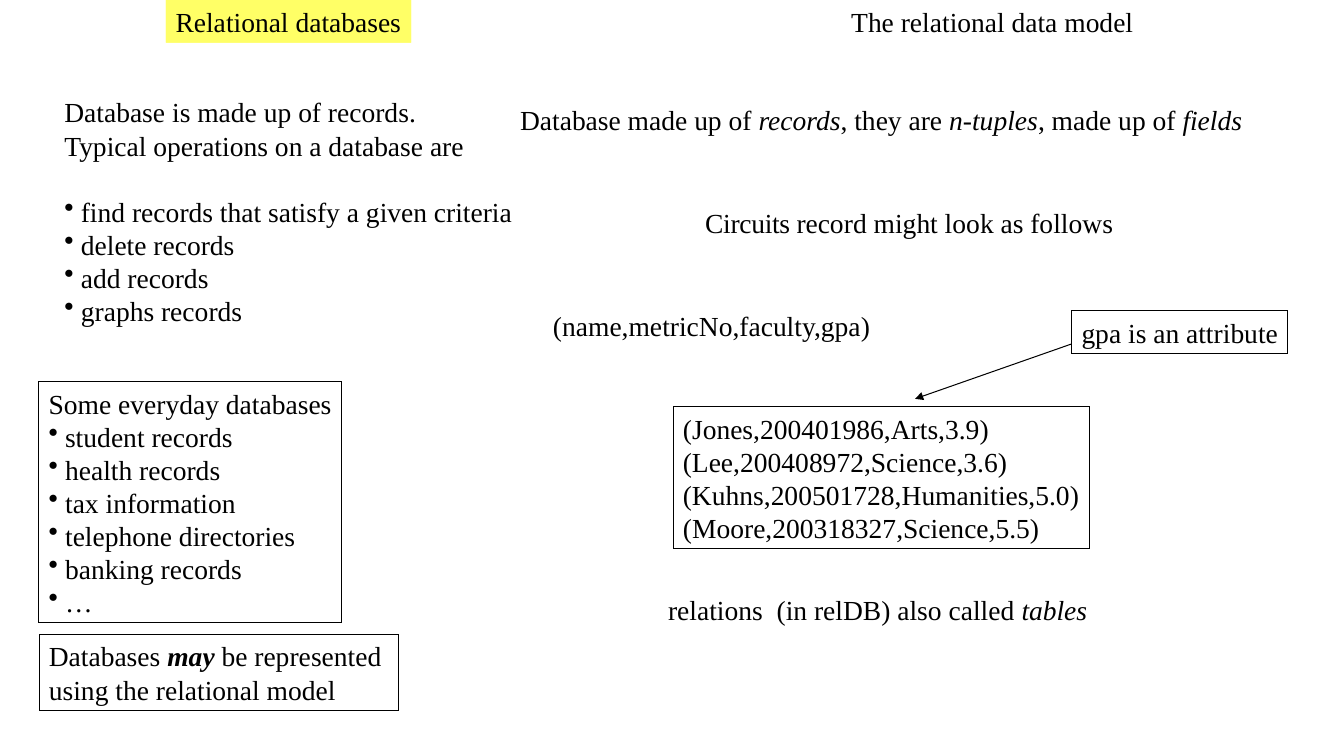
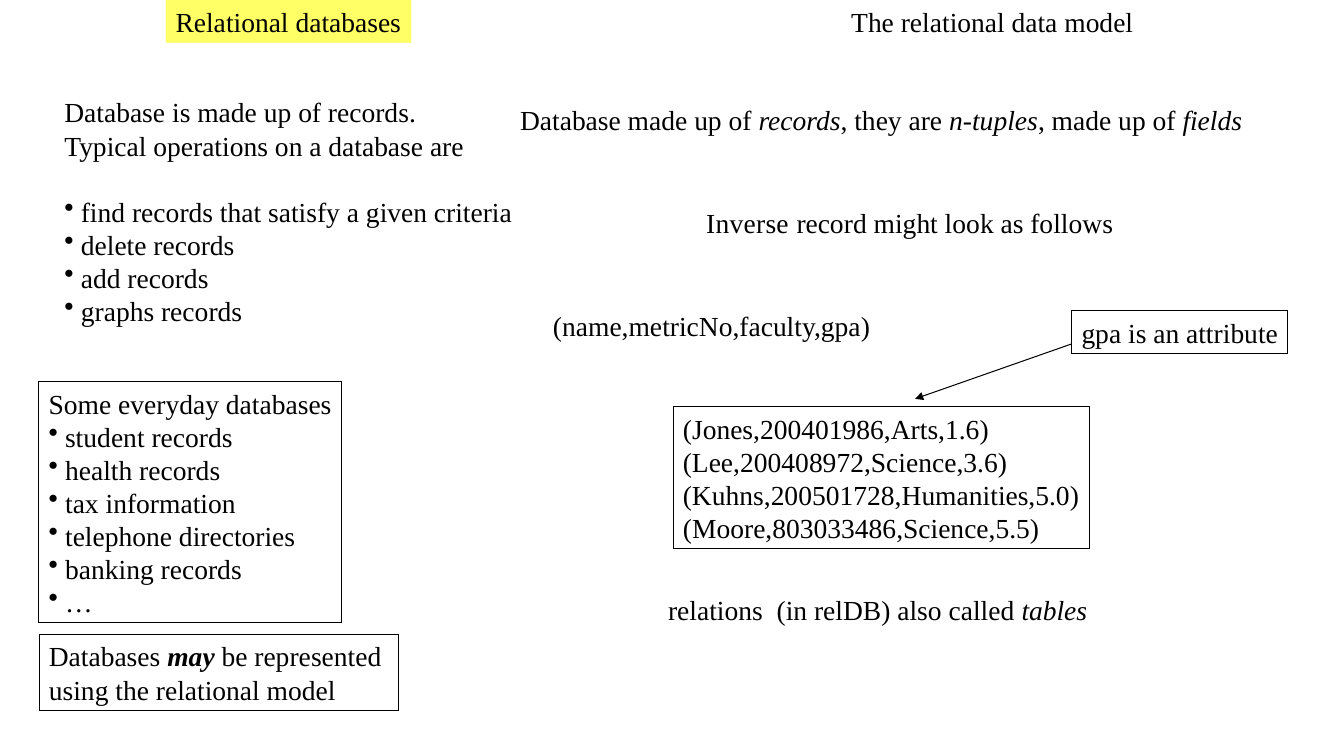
Circuits: Circuits -> Inverse (747, 224)
Jones,200401986,Arts,3.9: Jones,200401986,Arts,3.9 -> Jones,200401986,Arts,1.6 (836, 430)
Moore,200318327,Science,5.5: Moore,200318327,Science,5.5 -> Moore,803033486,Science,5.5 (861, 529)
